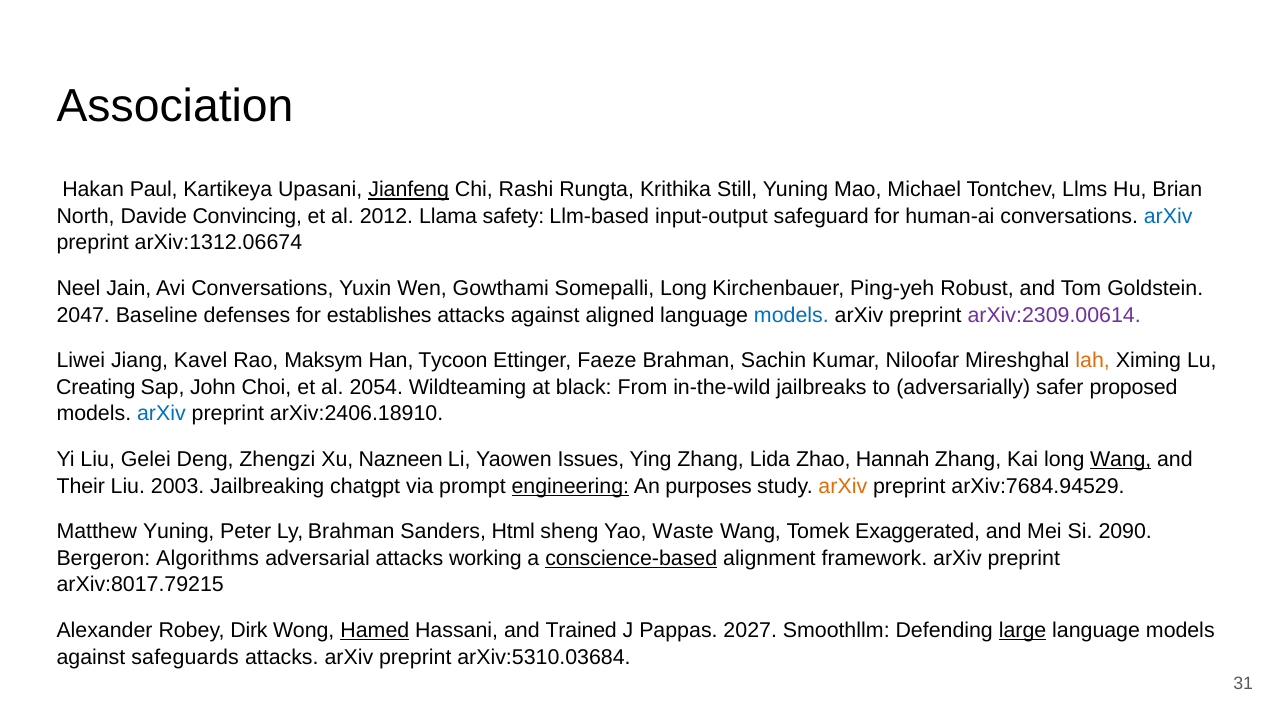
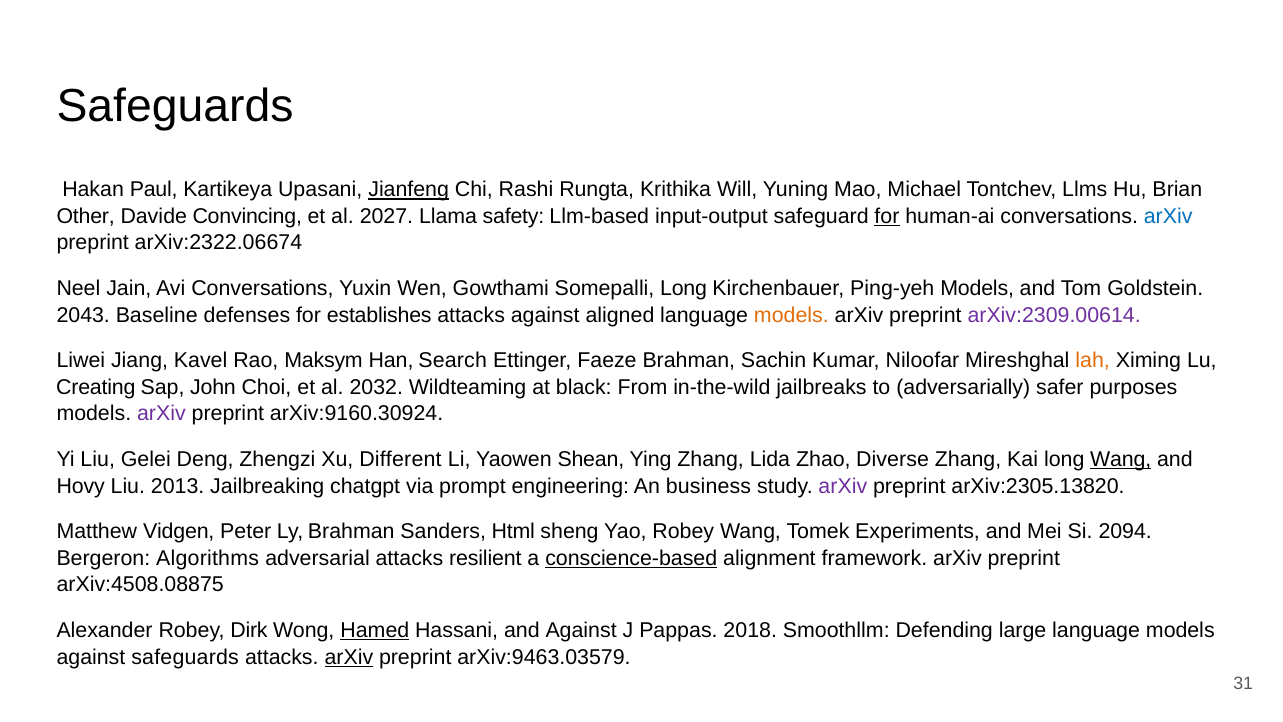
Association: Association -> Safeguards (175, 106)
Still: Still -> Will (737, 190)
North: North -> Other (86, 216)
2012: 2012 -> 2027 (386, 216)
for underline: none -> present (887, 216)
arXiv:1312.06674: arXiv:1312.06674 -> arXiv:2322.06674 (218, 243)
Ping-yeh Robust: Robust -> Models (977, 288)
2047: 2047 -> 2043 (83, 315)
models colour: blue -> orange (791, 315)
Tycoon: Tycoon -> Search (453, 361)
2054: 2054 -> 2032 (376, 387)
proposed: proposed -> purposes (1133, 387)
arXiv colour: blue -> purple (161, 414)
arXiv:2406.18910: arXiv:2406.18910 -> arXiv:9160.30924 (357, 414)
Nazneen: Nazneen -> Different (400, 459)
Issues: Issues -> Shean (591, 459)
Hannah: Hannah -> Diverse (893, 459)
Their: Their -> Hovy (81, 486)
2003: 2003 -> 2013 (178, 486)
engineering underline: present -> none (570, 486)
purposes: purposes -> business (709, 486)
arXiv colour: orange -> purple (843, 486)
arXiv:7684.94529: arXiv:7684.94529 -> arXiv:2305.13820 (1038, 486)
Matthew Yuning: Yuning -> Vidgen (179, 532)
Yao Waste: Waste -> Robey (683, 532)
Exaggerated: Exaggerated -> Experiments (918, 532)
2090: 2090 -> 2094 (1125, 532)
working: working -> resilient (485, 558)
arXiv:8017.79215: arXiv:8017.79215 -> arXiv:4508.08875 (140, 585)
and Trained: Trained -> Against (581, 630)
2027: 2027 -> 2018 (750, 630)
large underline: present -> none (1023, 630)
arXiv underline: none -> present (349, 657)
arXiv:5310.03684: arXiv:5310.03684 -> arXiv:9463.03579 (544, 657)
